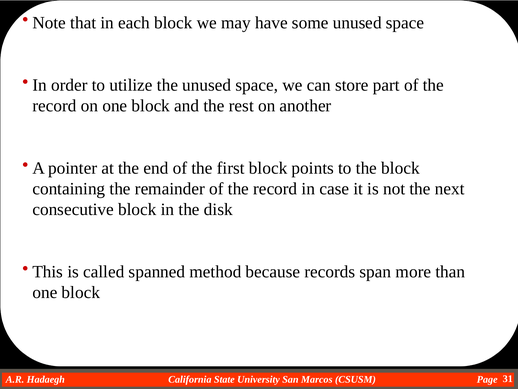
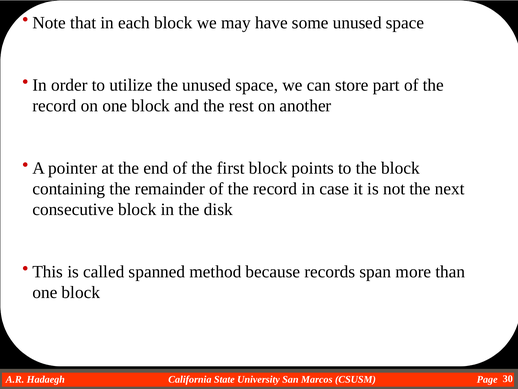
31: 31 -> 30 (508, 378)
